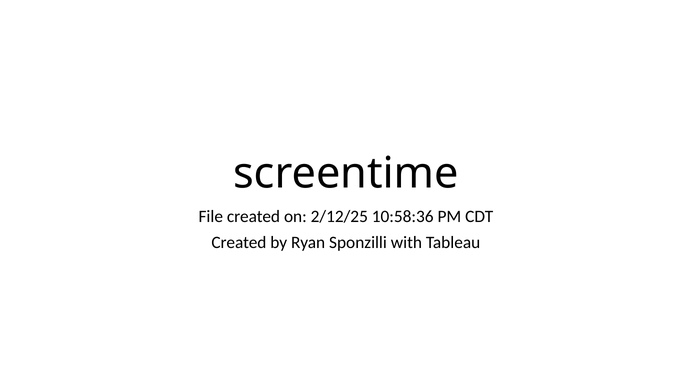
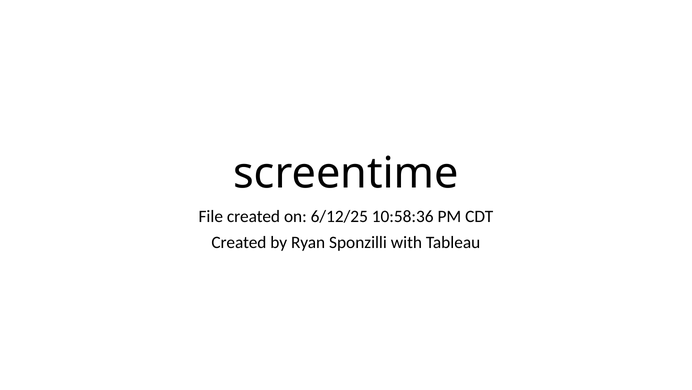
2/12/25: 2/12/25 -> 6/12/25 (339, 216)
